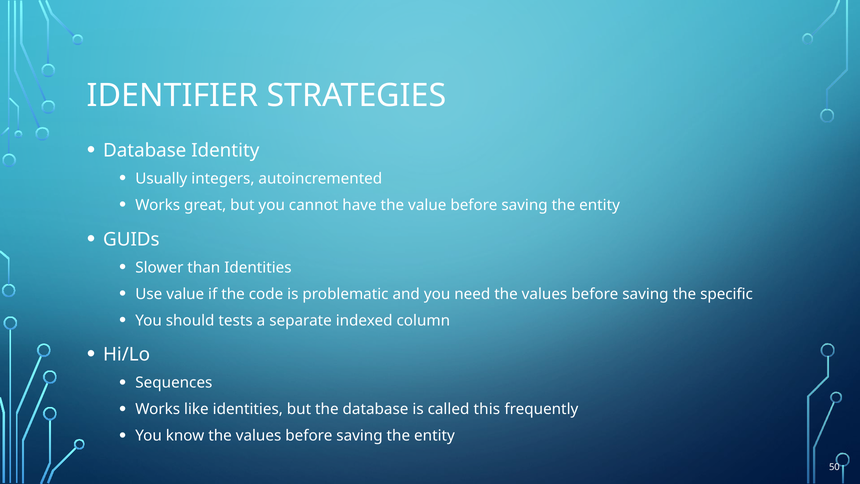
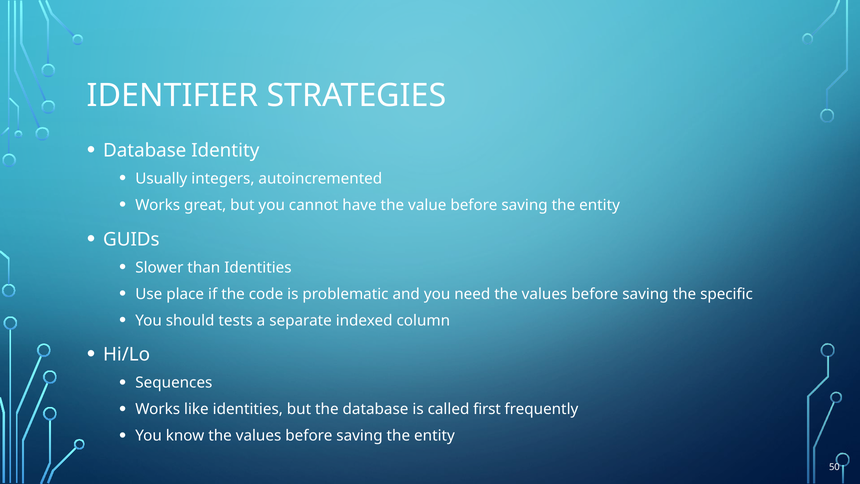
Use value: value -> place (185, 294)
this: this -> first (487, 409)
